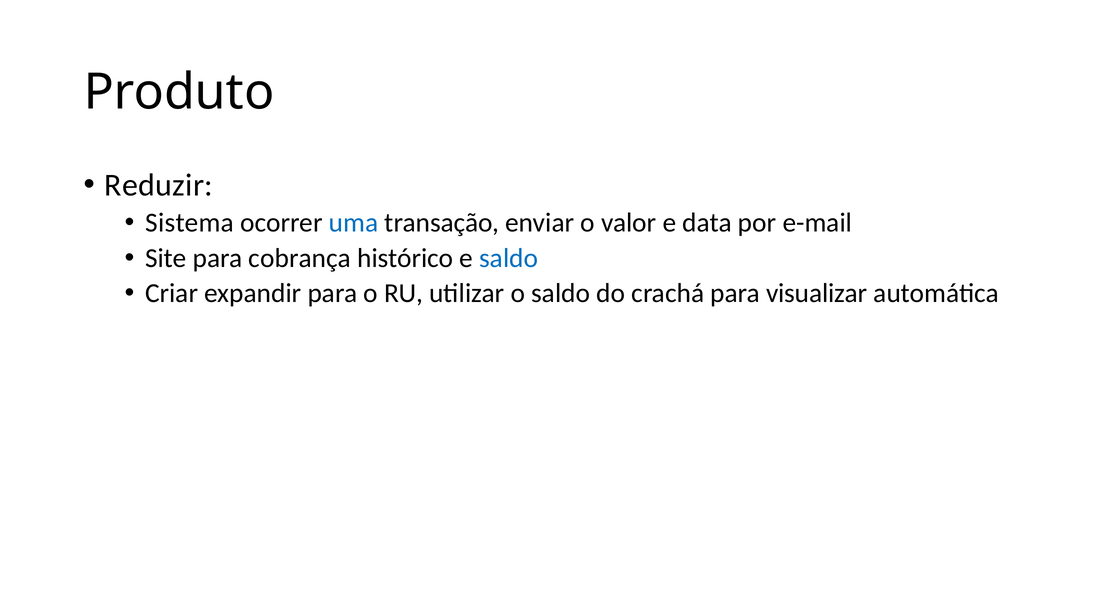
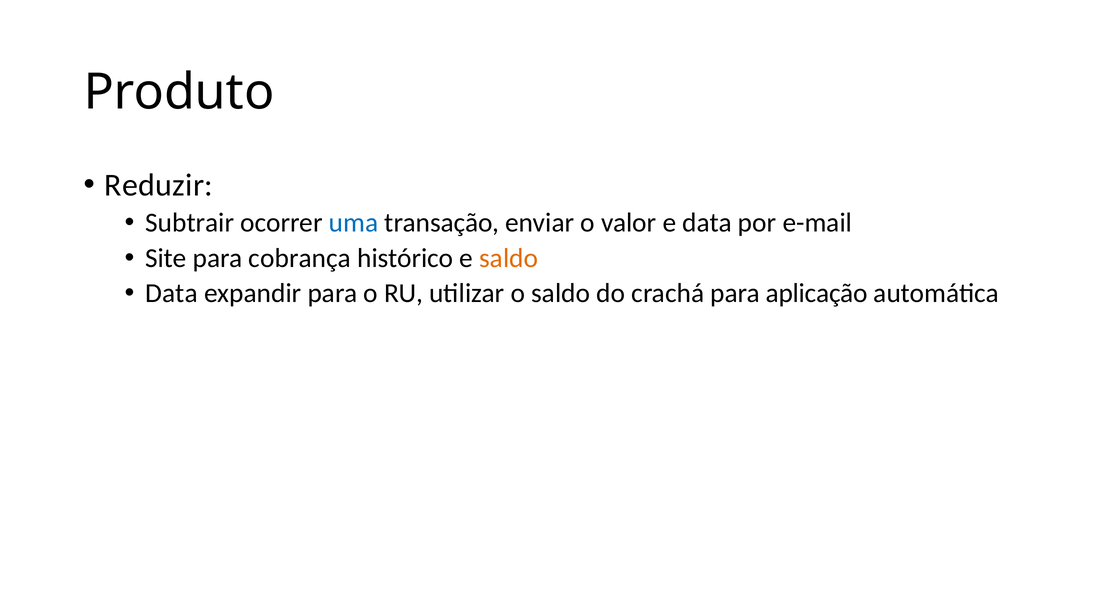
Sistema: Sistema -> Subtrair (190, 223)
saldo colour: blue -> orange (509, 258)
Criar: Criar -> Data (172, 294)
visualizar: visualizar -> aplicação (817, 294)
